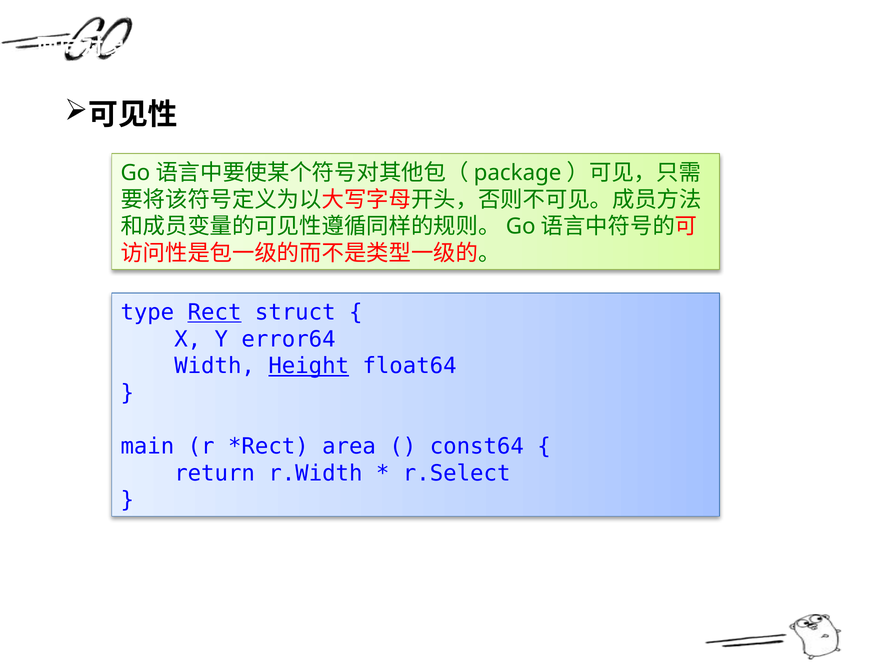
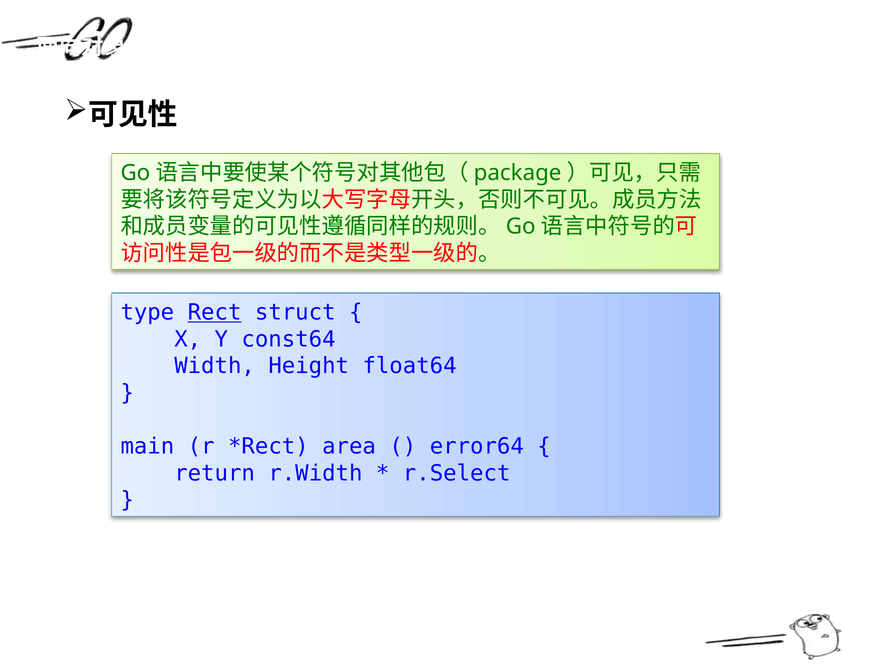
error64: error64 -> const64 (289, 339)
Height underline: present -> none (309, 366)
const64: const64 -> error64 (477, 447)
